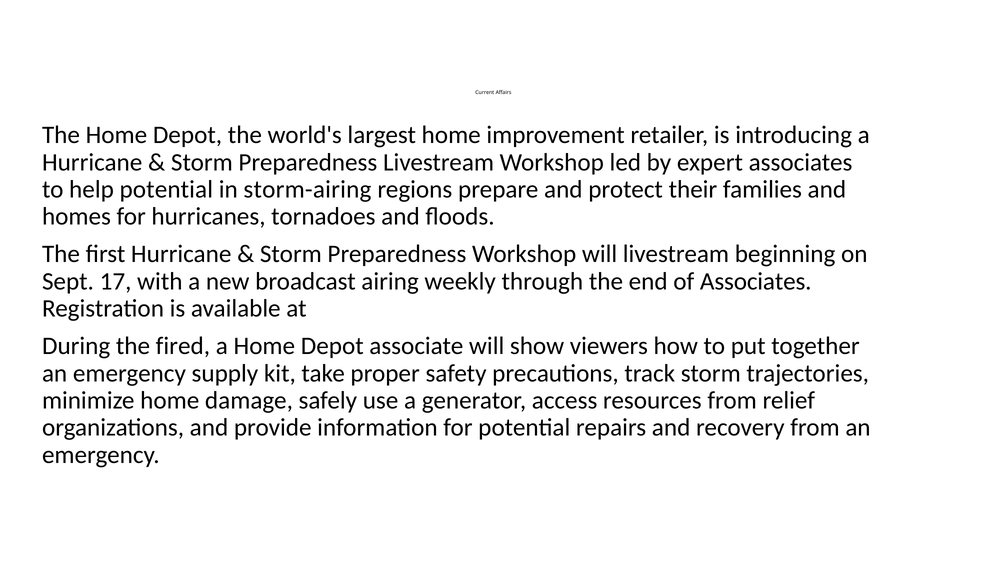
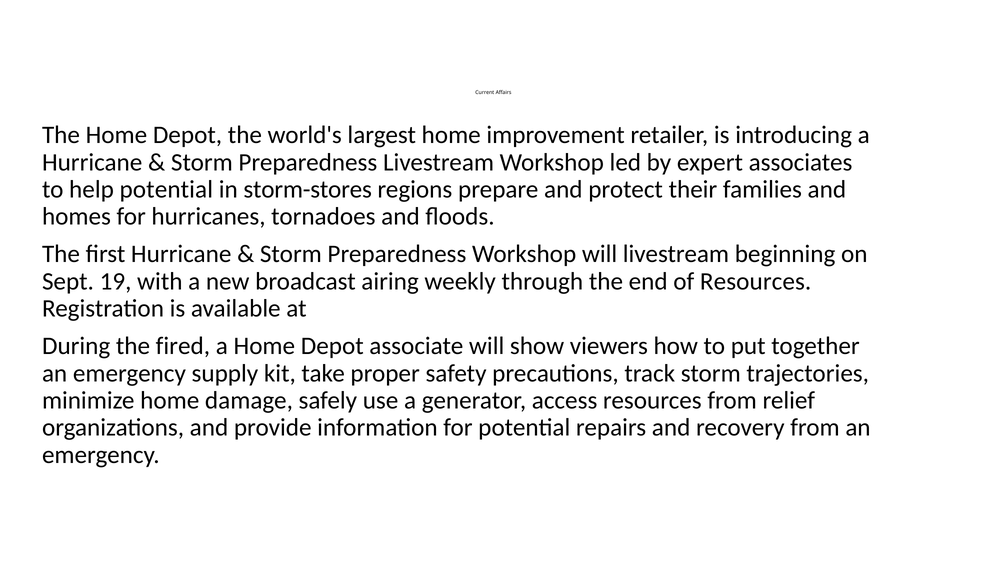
storm-airing: storm-airing -> storm-stores (308, 190)
17: 17 -> 19 (116, 282)
of Associates: Associates -> Resources (756, 282)
